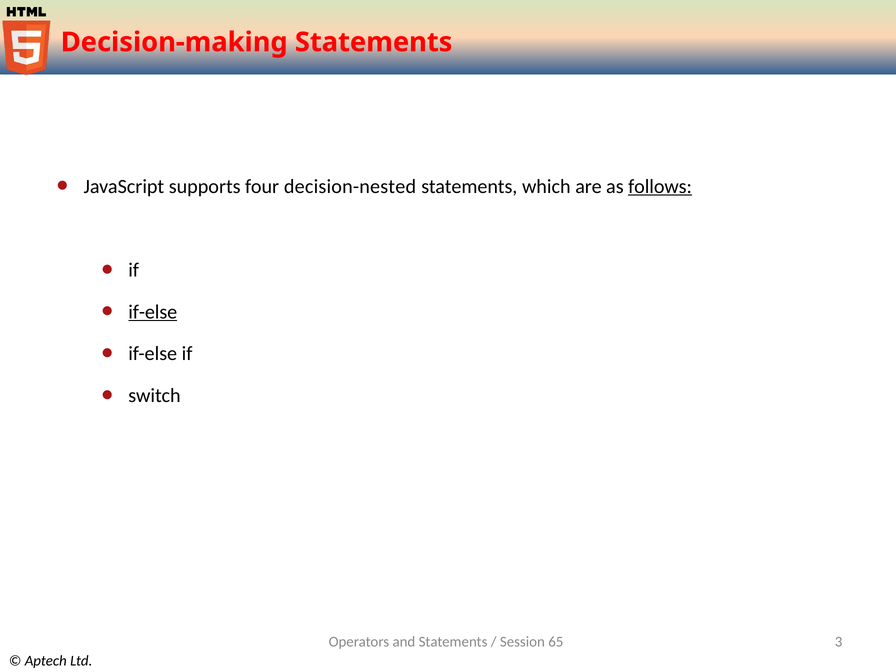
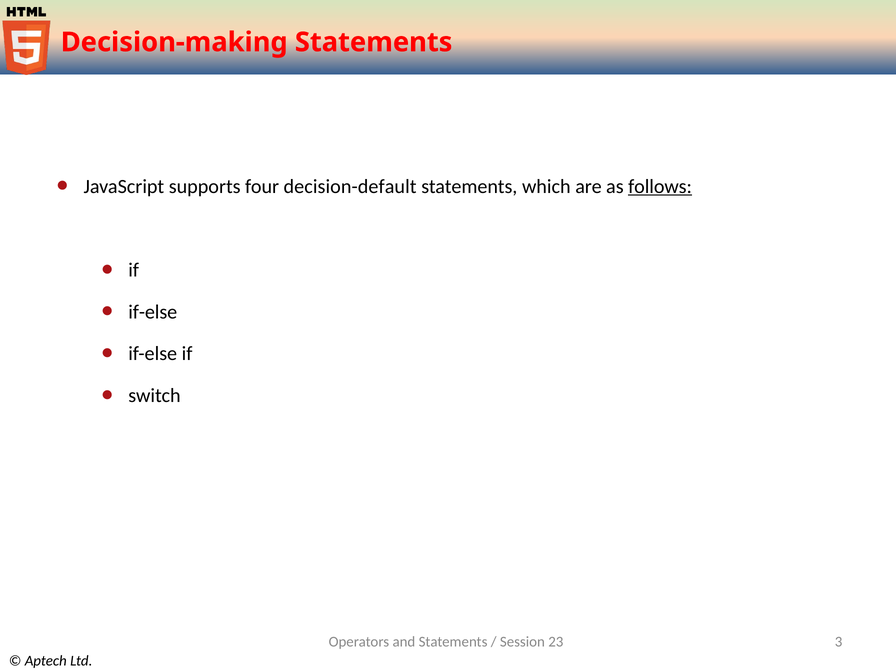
decision-nested: decision-nested -> decision-default (350, 186)
if-else underline: present -> none (153, 312)
65: 65 -> 23 (556, 642)
